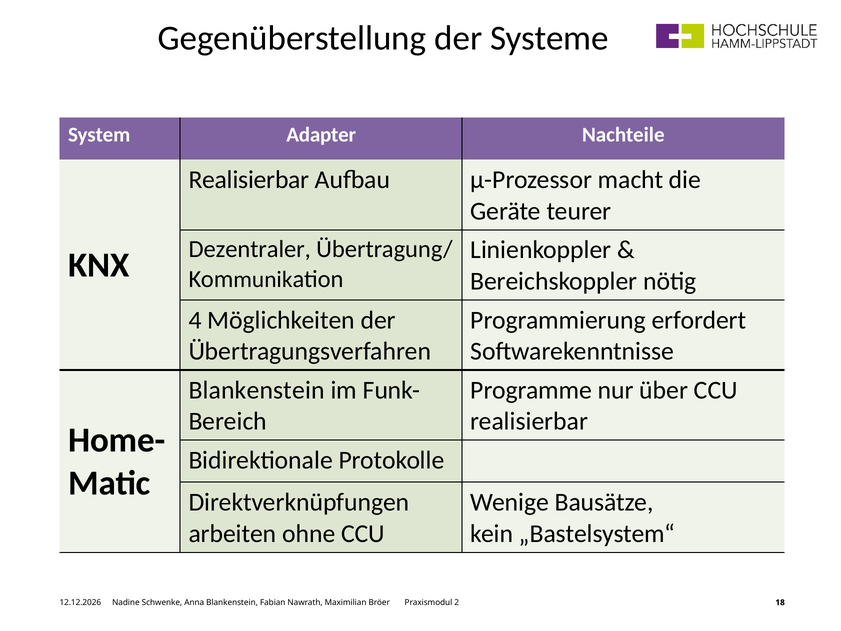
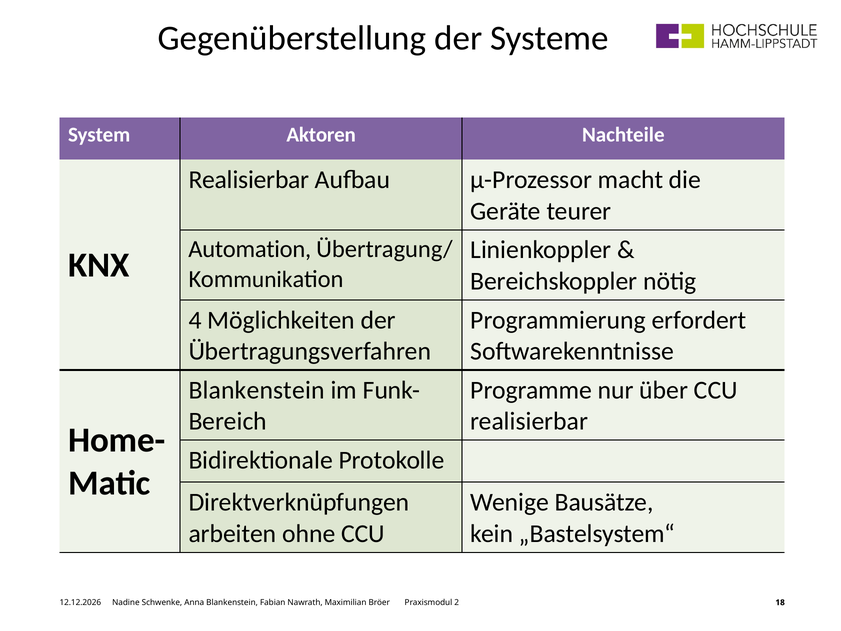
Adapter: Adapter -> Aktoren (321, 135)
Dezentraler: Dezentraler -> Automation (250, 249)
